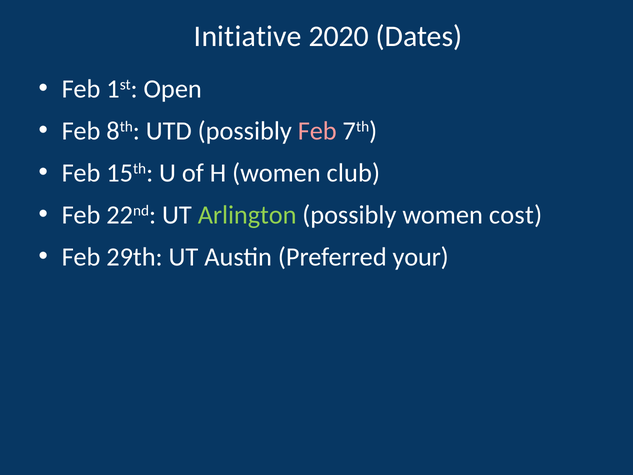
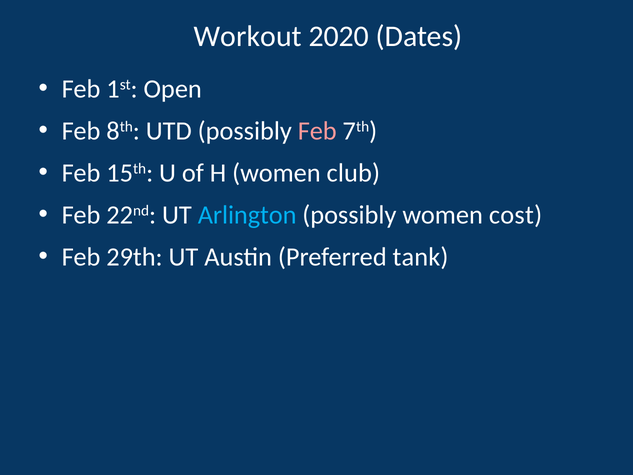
Initiative: Initiative -> Workout (248, 36)
Arlington colour: light green -> light blue (247, 215)
your: your -> tank (421, 257)
